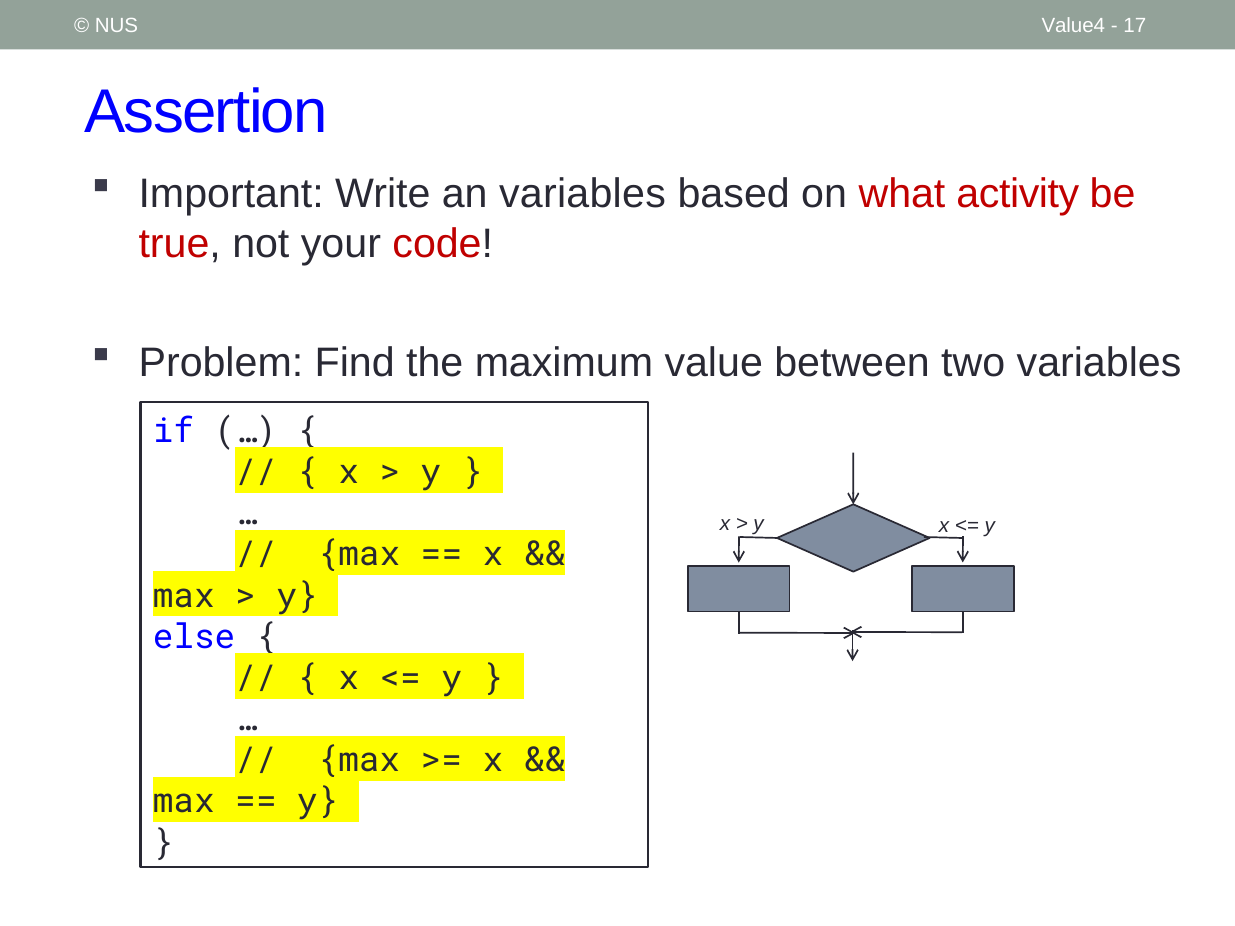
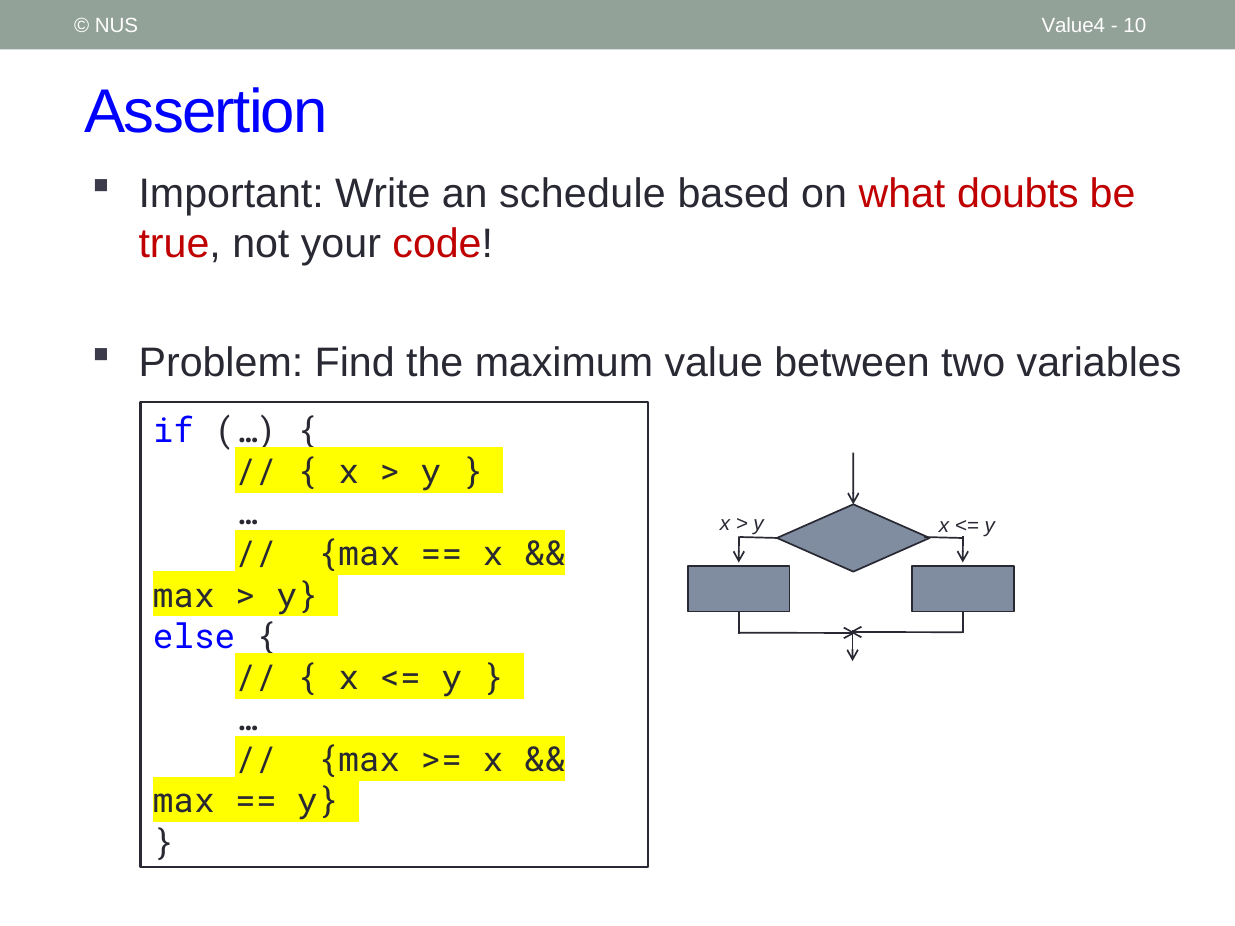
17: 17 -> 10 (1135, 26)
an variables: variables -> schedule (582, 194)
activity: activity -> doubts (1018, 194)
